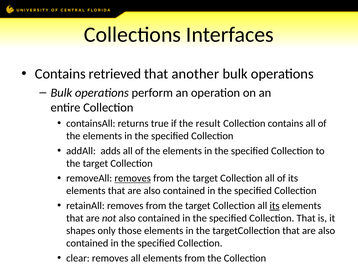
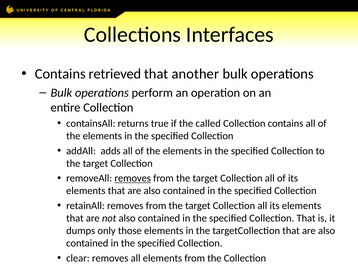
result: result -> called (208, 124)
its underline: present -> none (275, 206)
shapes: shapes -> dumps (81, 231)
